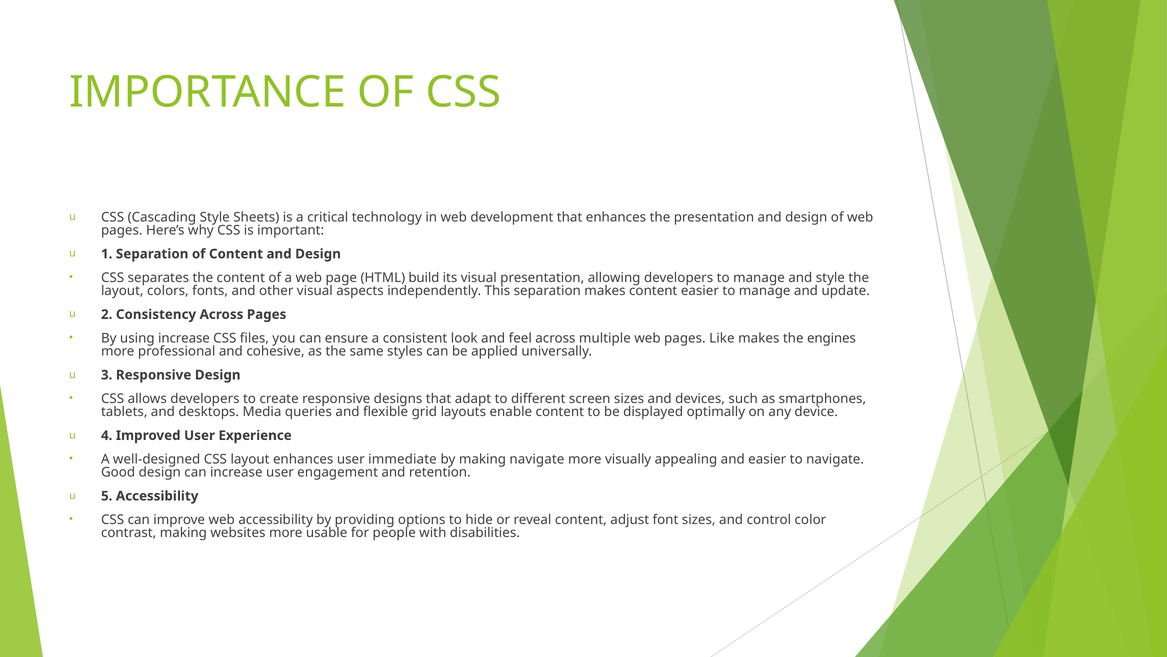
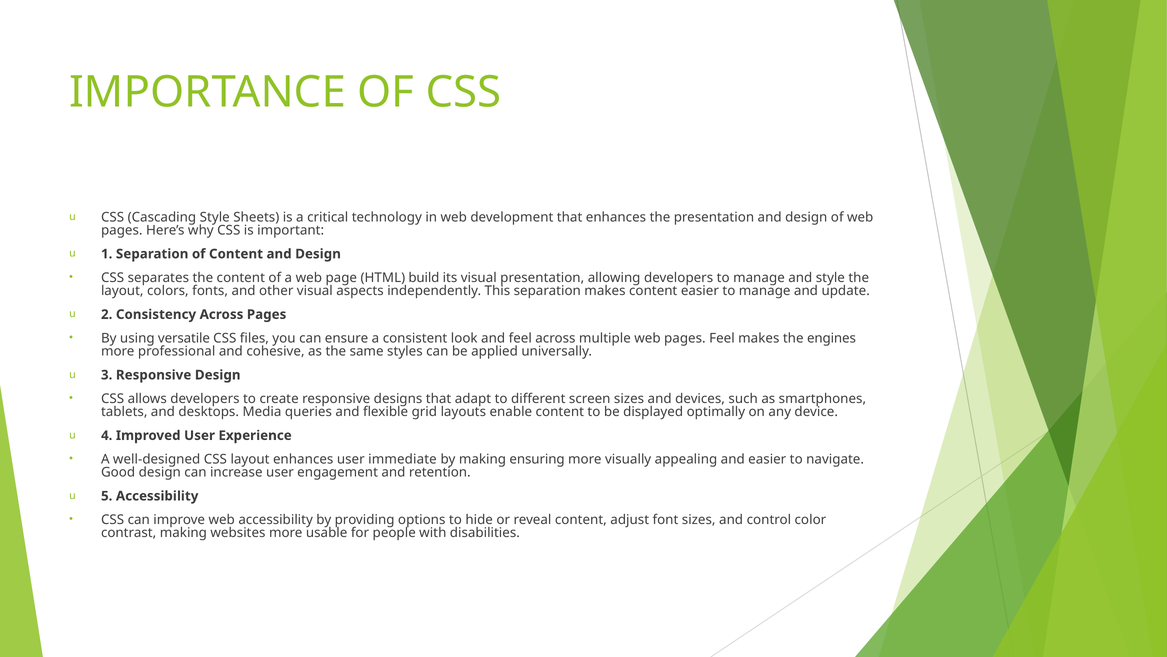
using increase: increase -> versatile (184, 338)
pages Like: Like -> Feel (722, 338)
making navigate: navigate -> ensuring (537, 459)
